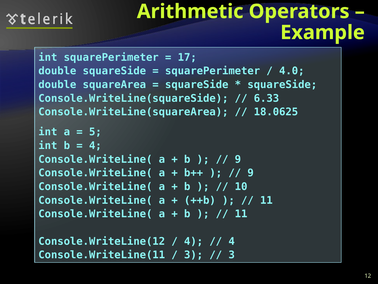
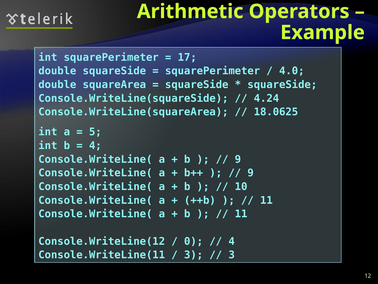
6.33: 6.33 -> 4.24 (266, 98)
4: 4 -> 0 (194, 241)
